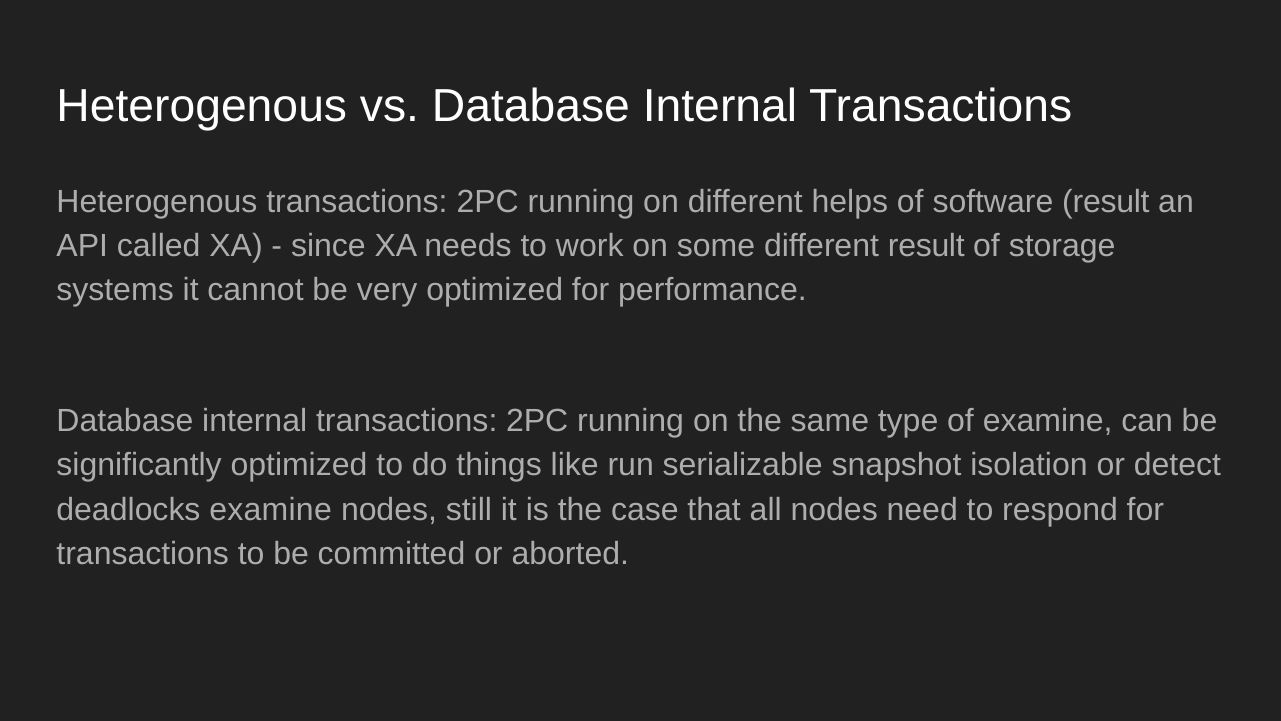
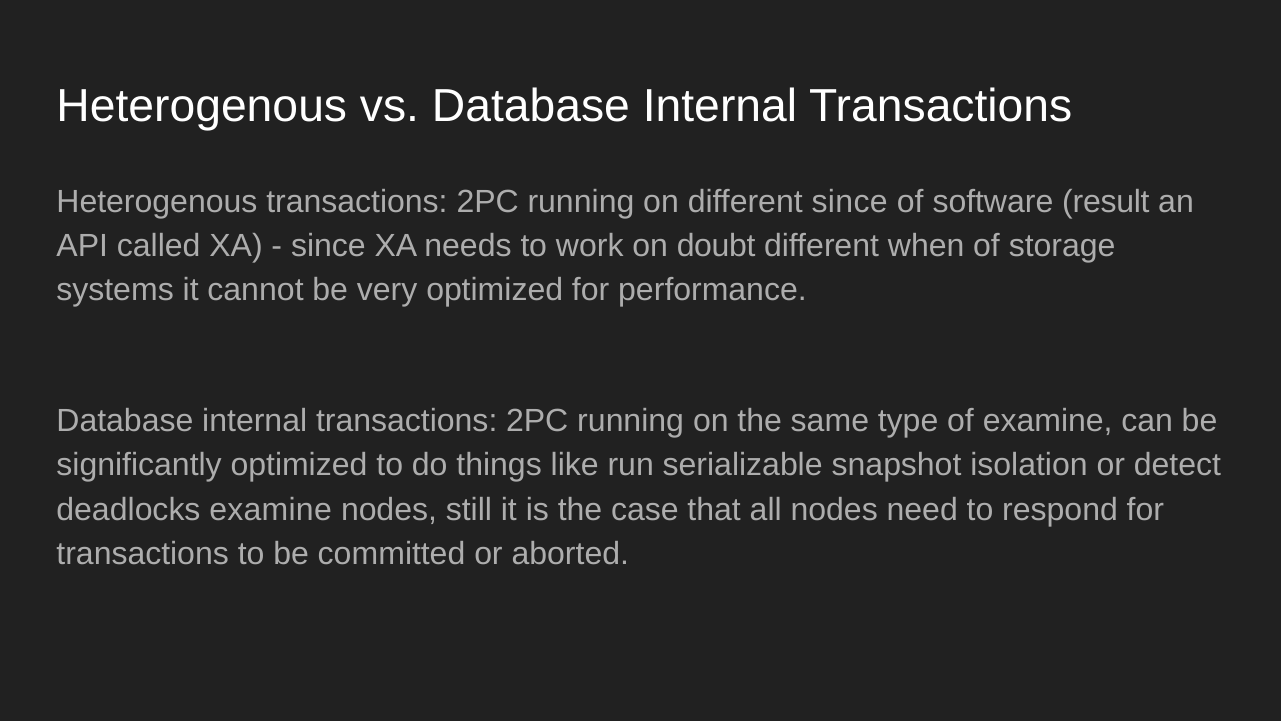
different helps: helps -> since (850, 201)
some: some -> doubt (716, 246)
different result: result -> when (926, 246)
